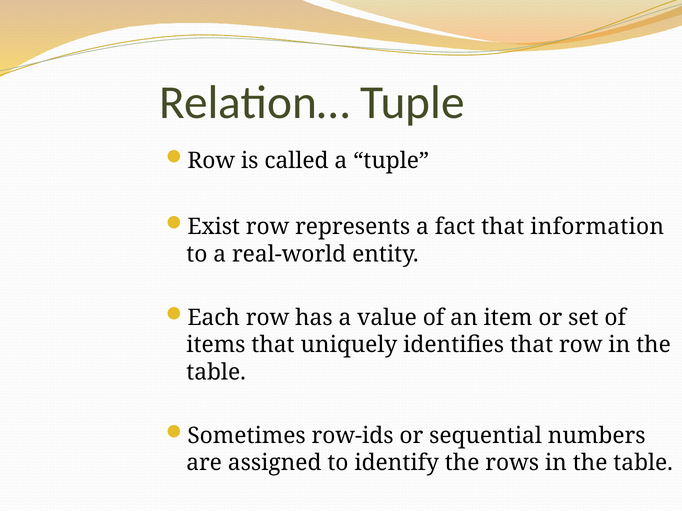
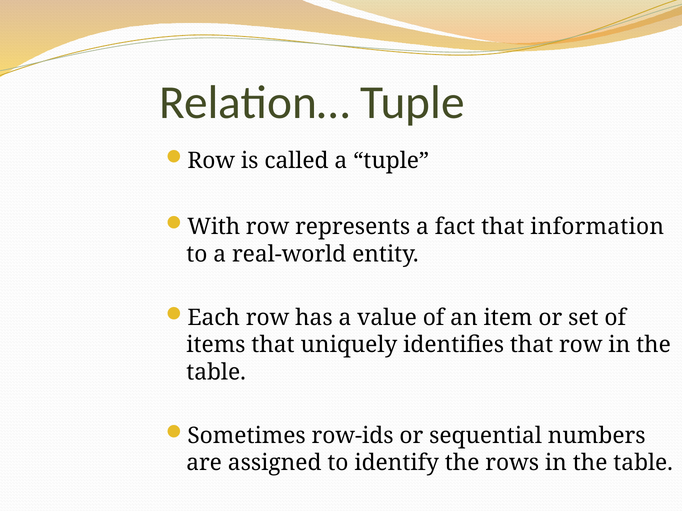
Exist: Exist -> With (214, 227)
